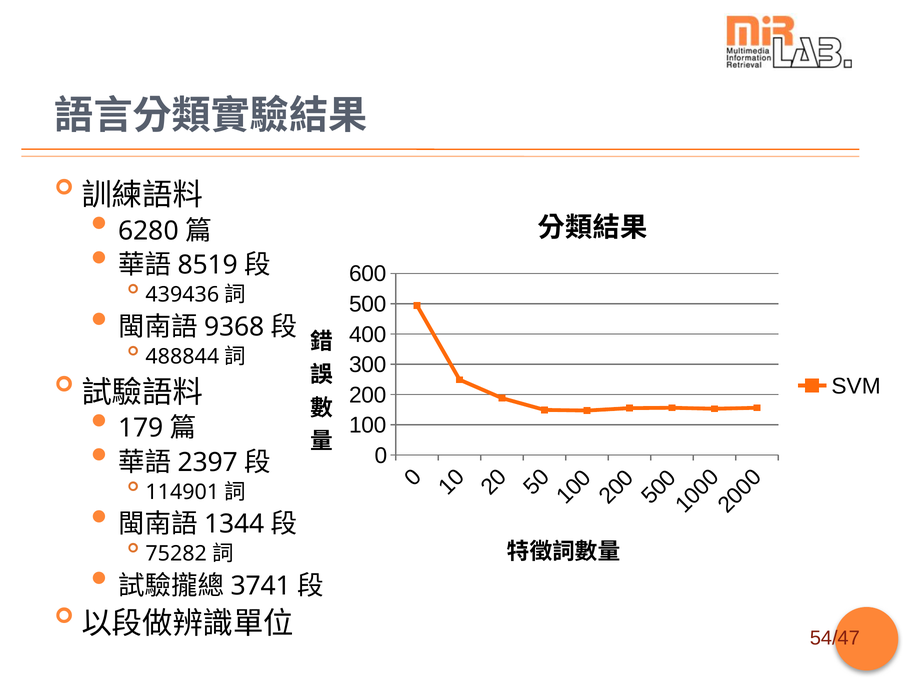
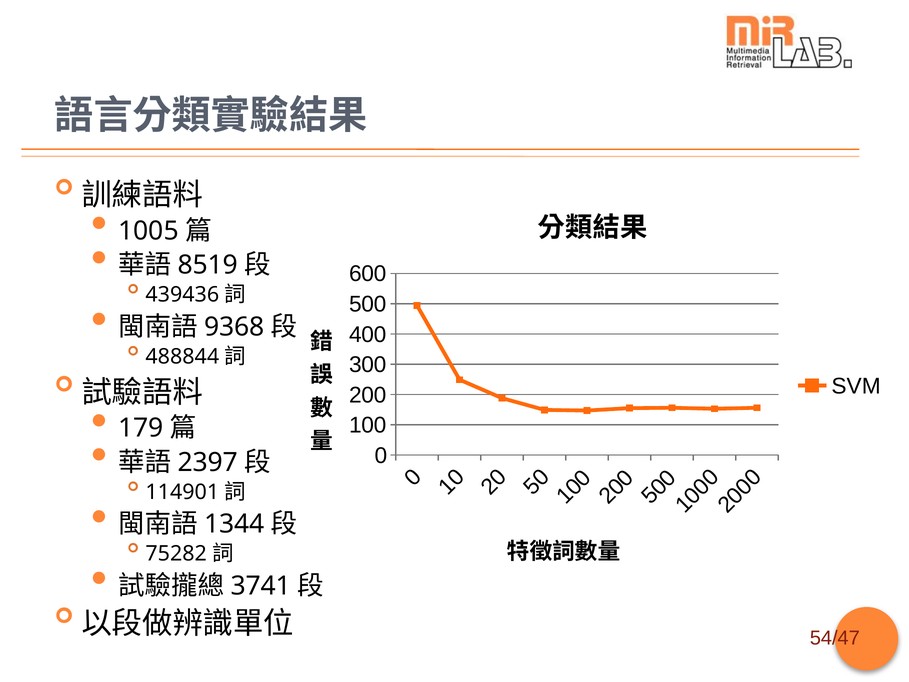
6280: 6280 -> 1005 (148, 231)
